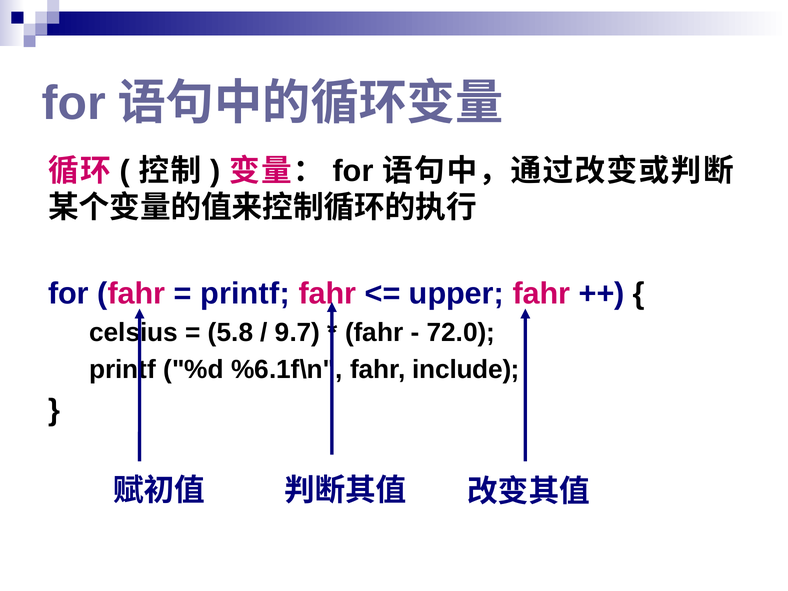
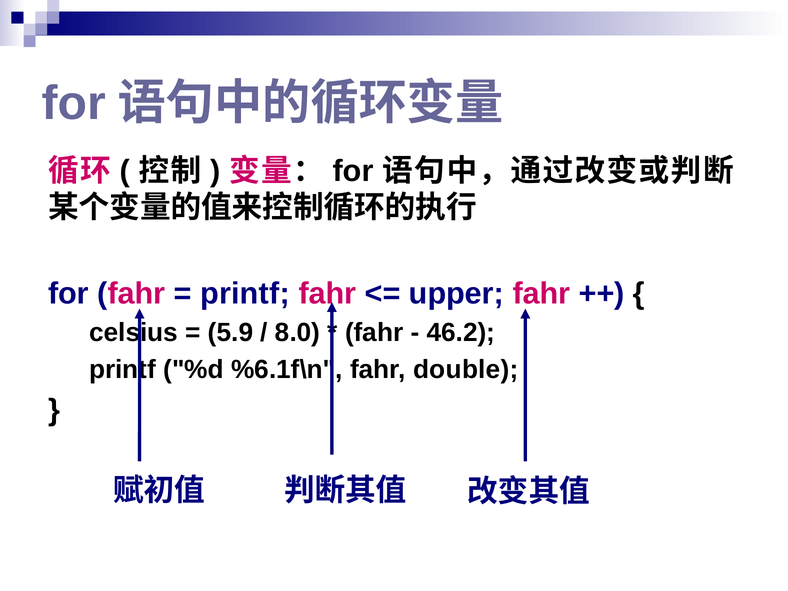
5.8: 5.8 -> 5.9 (231, 333)
9.7: 9.7 -> 8.0 (298, 333)
72.0: 72.0 -> 46.2 (461, 333)
include: include -> double (466, 370)
